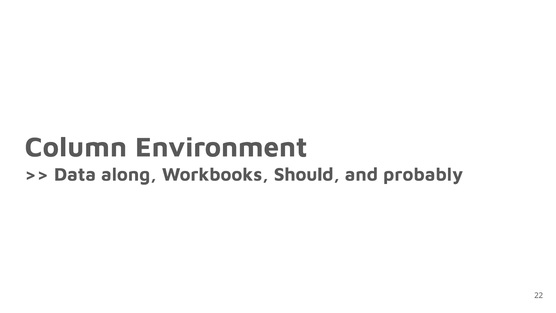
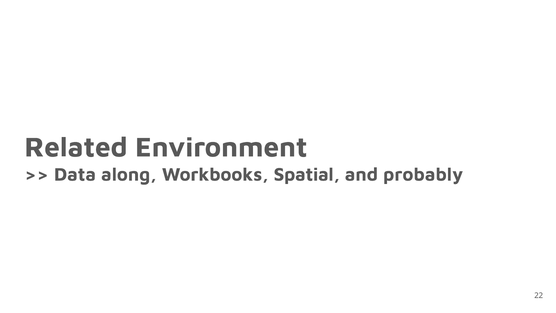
Column: Column -> Related (76, 147)
Should: Should -> Spatial (307, 174)
